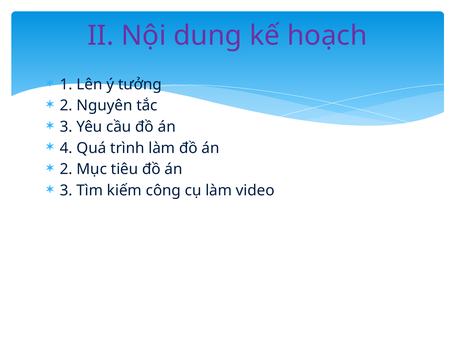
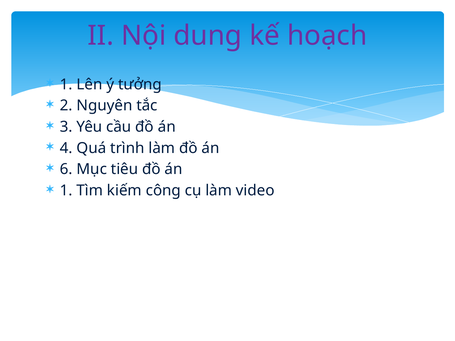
2: 2 -> 6 (66, 169)
3: 3 -> 1 (66, 191)
